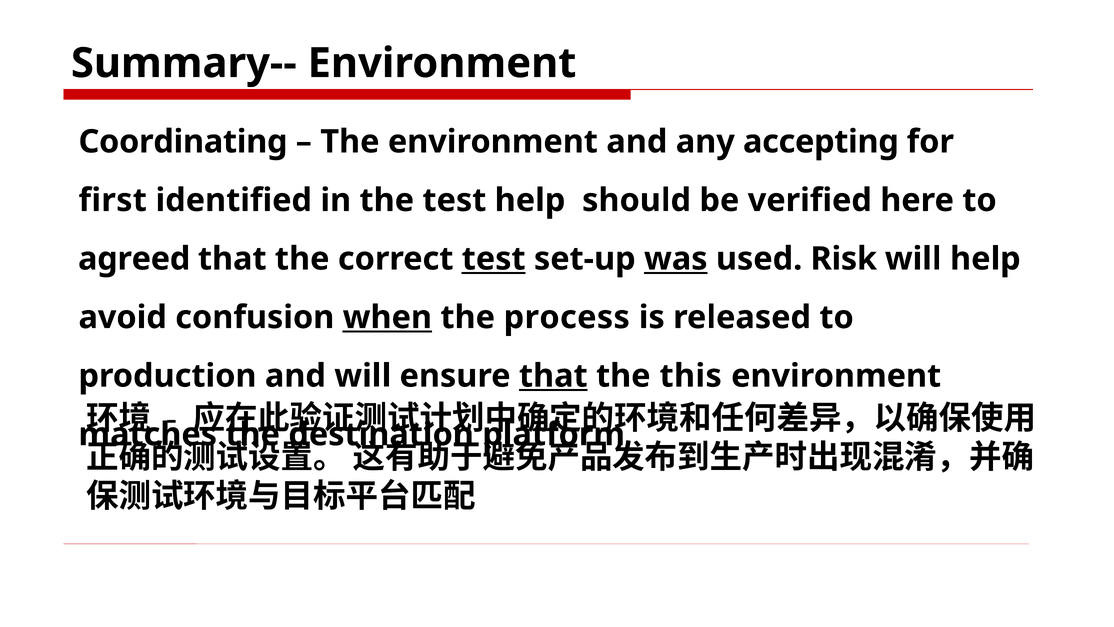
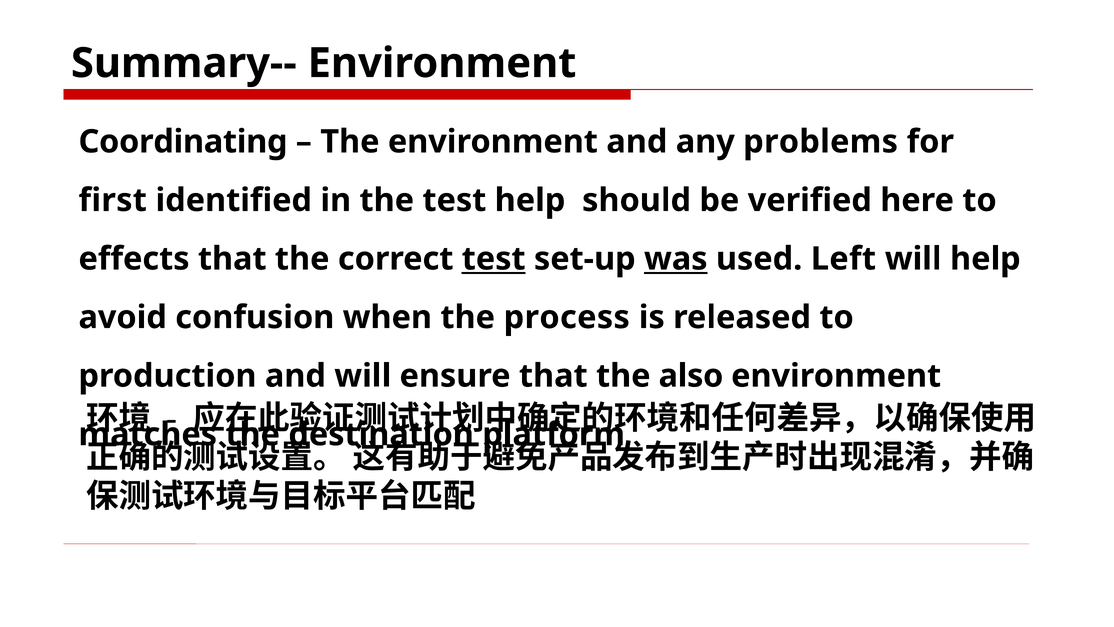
accepting: accepting -> problems (821, 142)
agreed: agreed -> effects (134, 259)
Risk: Risk -> Left (843, 259)
when underline: present -> none (387, 317)
that underline: present -> none (553, 376)
this: this -> also (691, 376)
